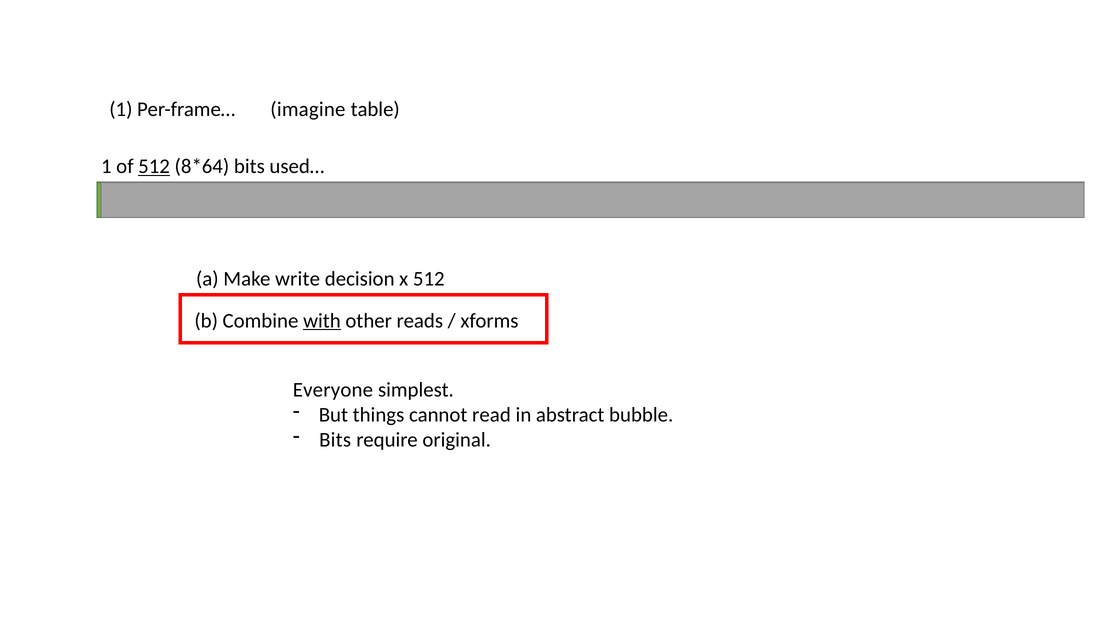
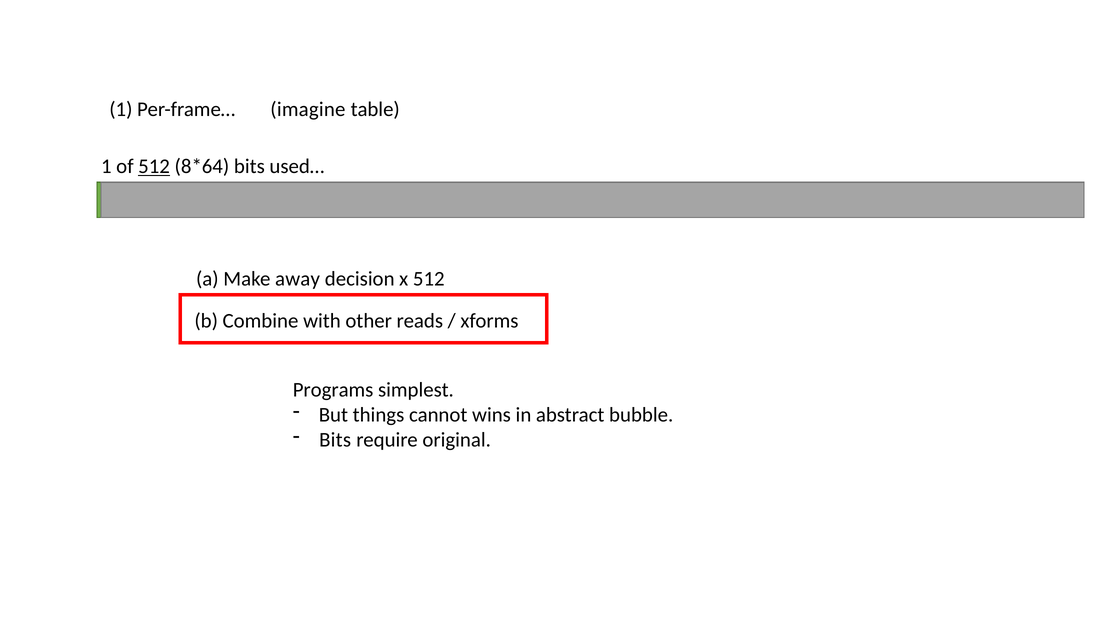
write: write -> away (298, 279)
with underline: present -> none (322, 320)
Everyone: Everyone -> Programs (333, 389)
read: read -> wins (492, 414)
